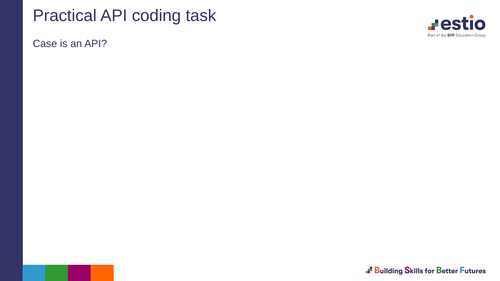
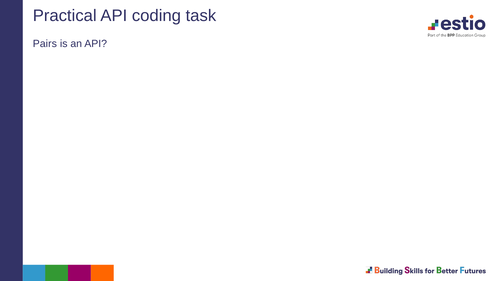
Case: Case -> Pairs (45, 44)
